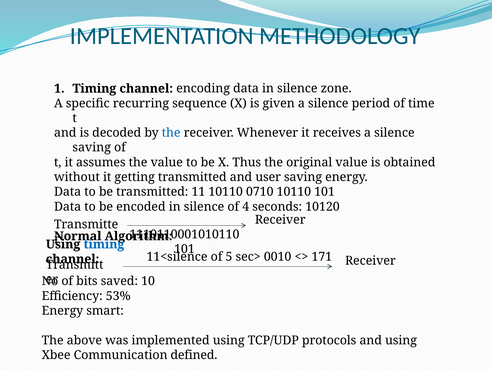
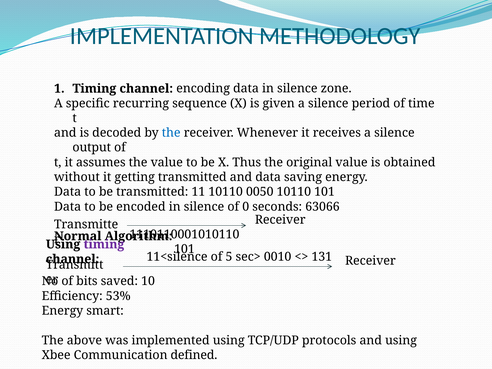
saving: saving -> output (92, 148)
and user: user -> data (268, 177)
0710: 0710 -> 0050 (260, 192)
4: 4 -> 0 (246, 207)
10120: 10120 -> 63066 (322, 207)
timing colour: blue -> purple (104, 244)
171: 171 -> 131 (322, 257)
